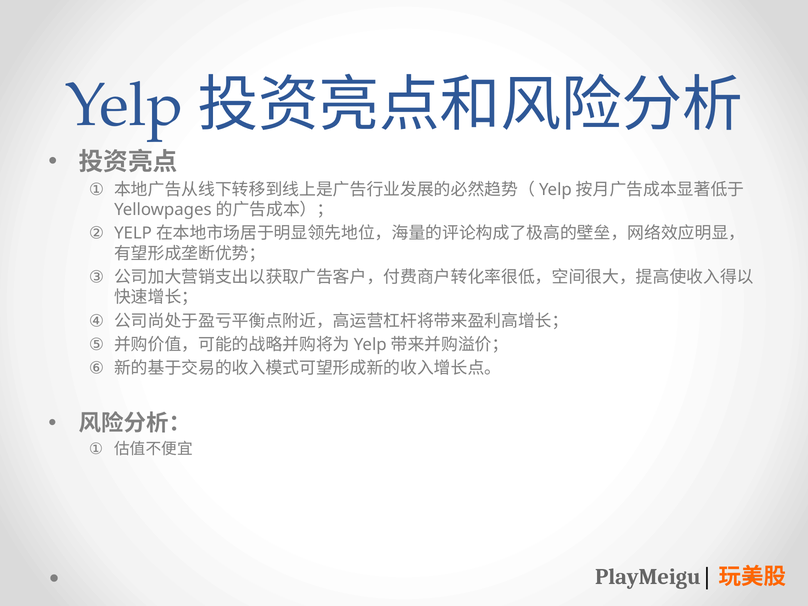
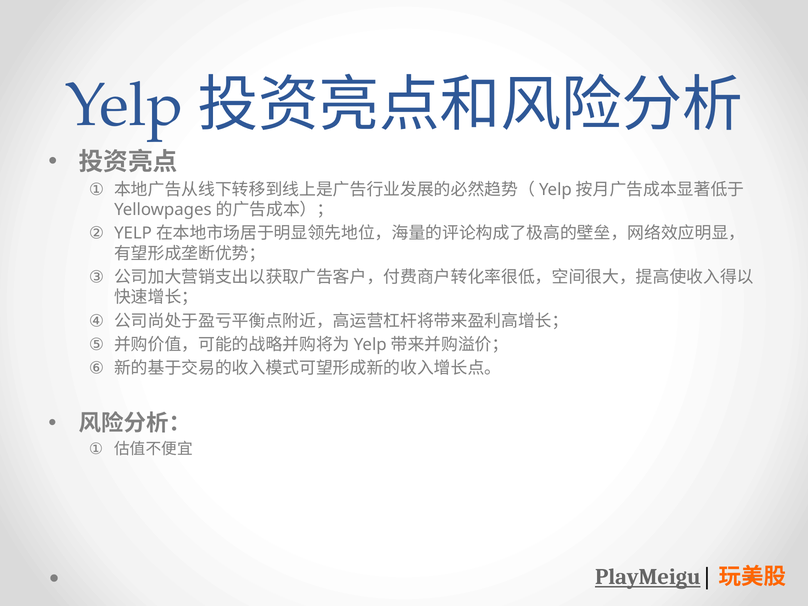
PlayMeigu underline: none -> present (648, 577)
